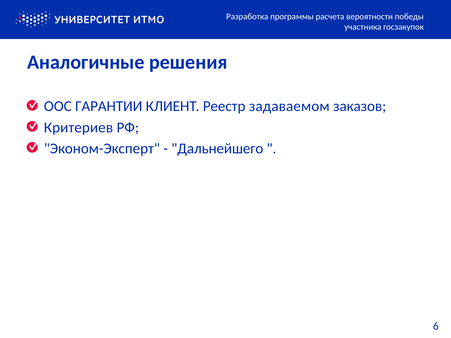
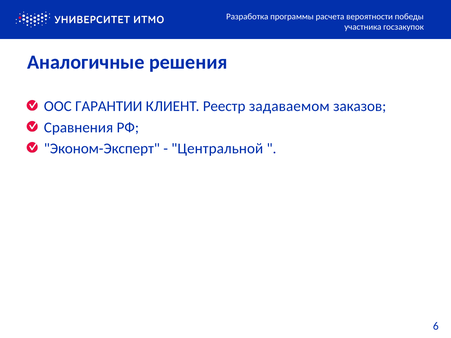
Критериев: Критериев -> Сравнения (79, 127)
Дальнейшего: Дальнейшего -> Центральной (217, 149)
